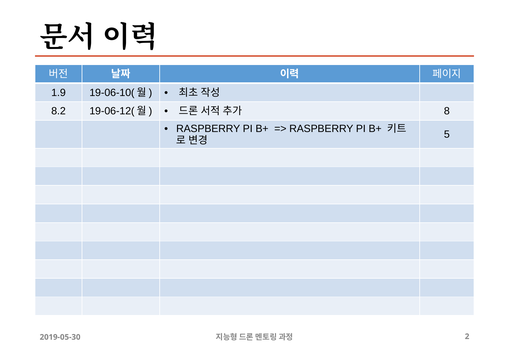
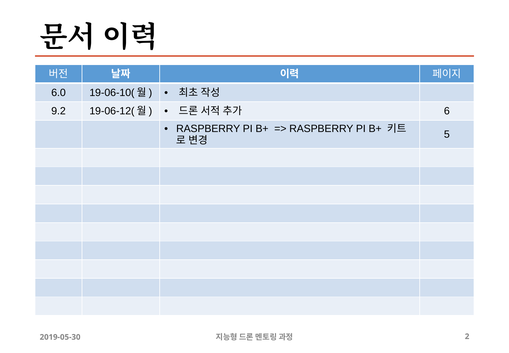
1.9: 1.9 -> 6.0 (59, 92)
8.2: 8.2 -> 9.2 (59, 111)
8: 8 -> 6 (447, 111)
